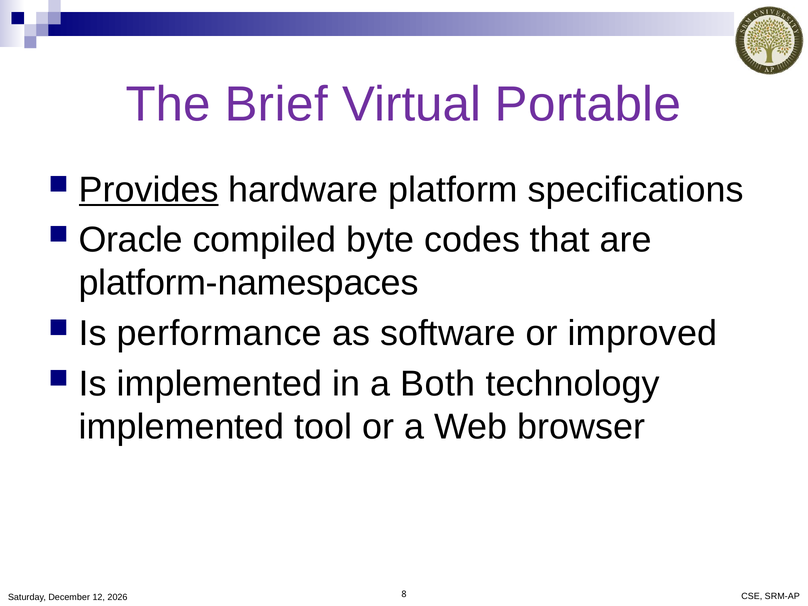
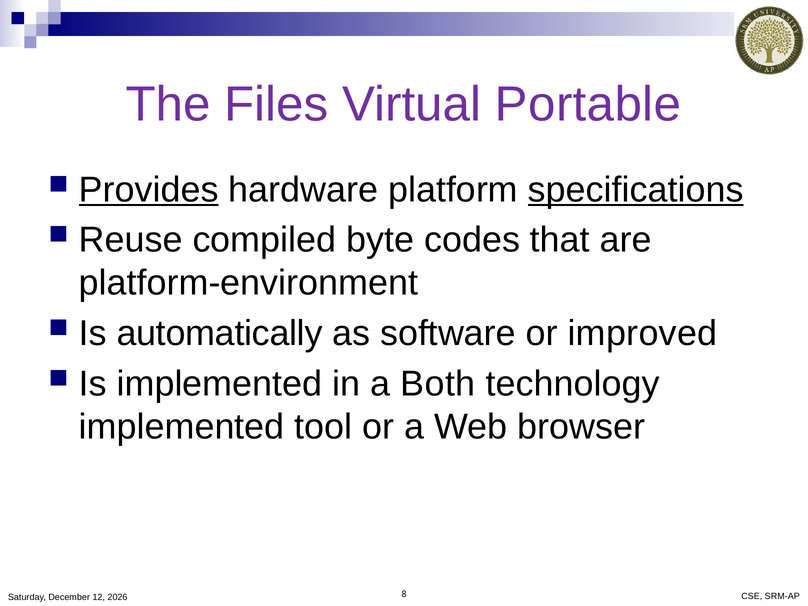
Brief: Brief -> Files (276, 104)
specifications underline: none -> present (636, 190)
Oracle: Oracle -> Reuse (131, 240)
platform-namespaces: platform-namespaces -> platform-environment (248, 283)
performance: performance -> automatically (220, 333)
